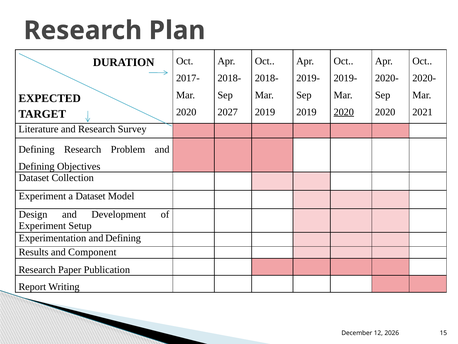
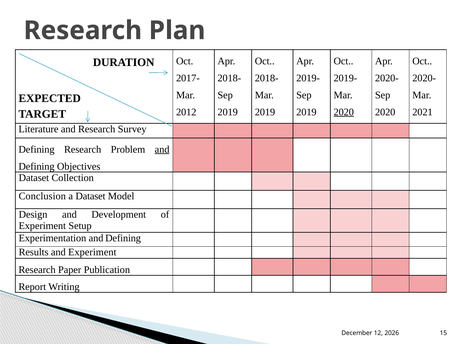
2020: 2020 -> 2012 (186, 112)
2027: 2027 -> 2019 (228, 112)
and underline: none -> present (162, 149)
Experiment: Experiment -> Conclusion (42, 196)
and Component: Component -> Experiment (92, 252)
